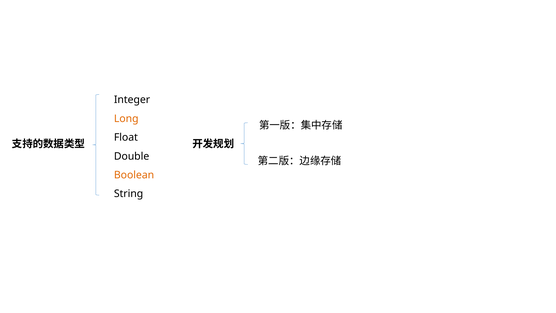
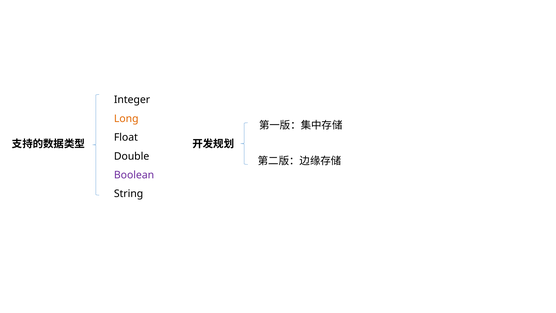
Boolean colour: orange -> purple (134, 175)
